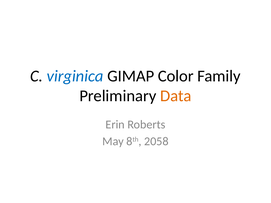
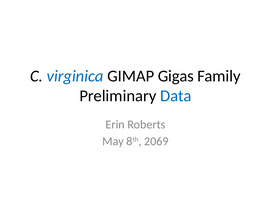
Color: Color -> Gigas (176, 76)
Data colour: orange -> blue (176, 96)
2058: 2058 -> 2069 (156, 141)
